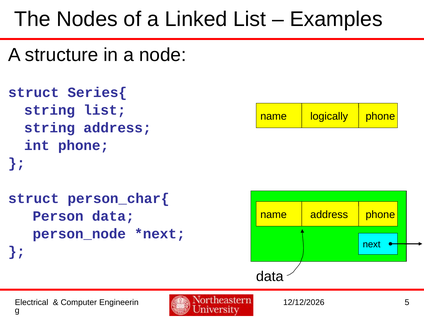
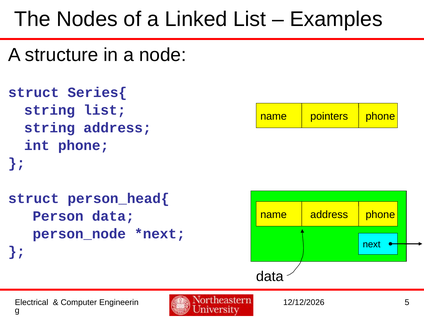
logically: logically -> pointers (329, 116)
person_char{: person_char{ -> person_head{ (118, 199)
